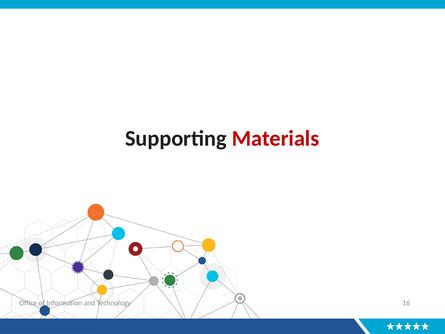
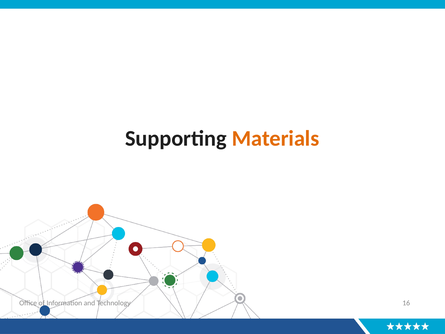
Materials colour: red -> orange (275, 138)
